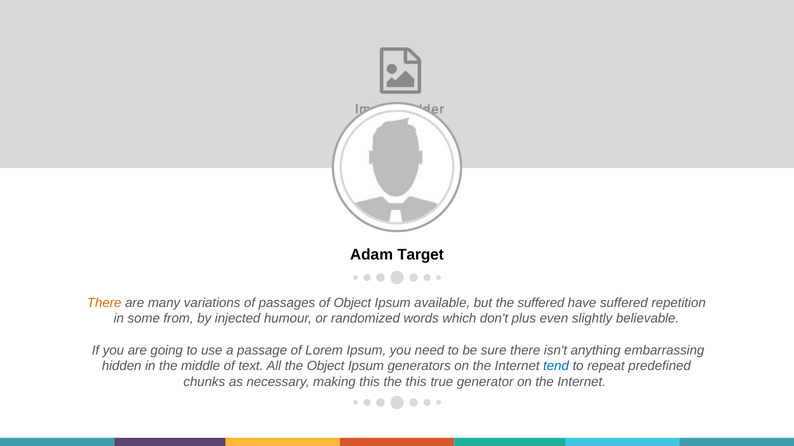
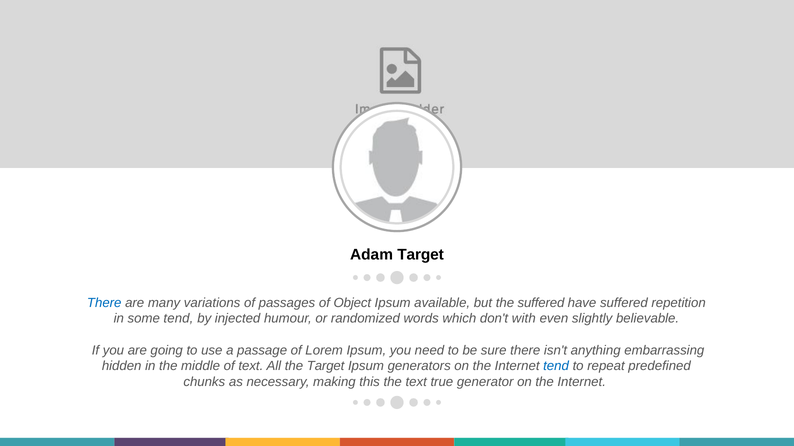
There colour: orange -> blue (104, 303)
some from: from -> tend (178, 319)
plus: plus -> with (524, 319)
the Object: Object -> Target (326, 367)
the this: this -> text (416, 383)
